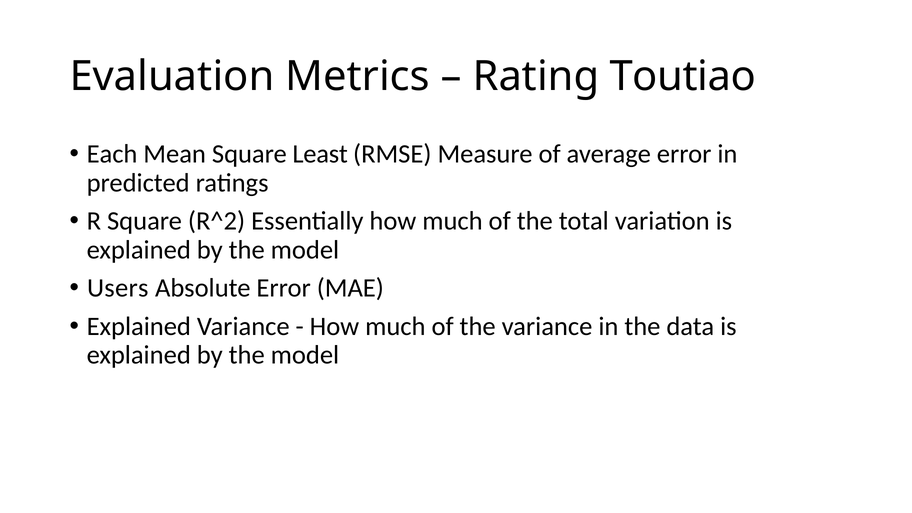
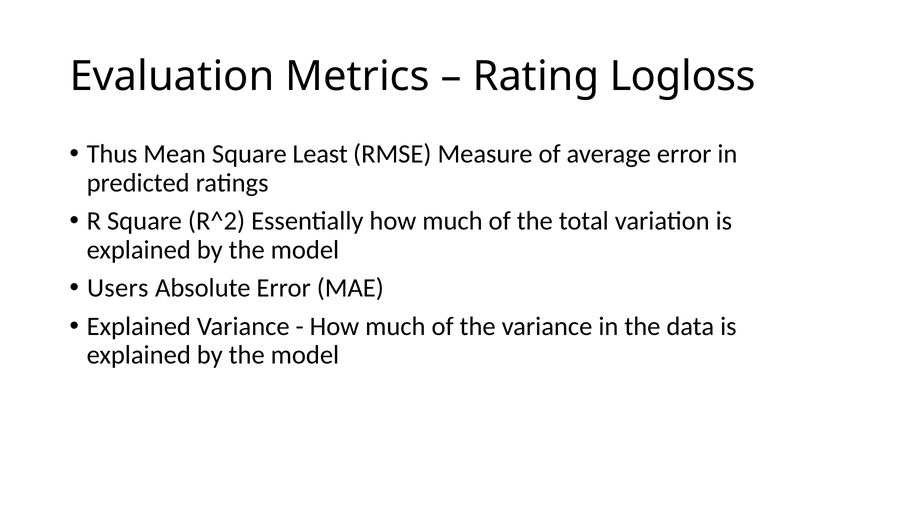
Toutiao: Toutiao -> Logloss (683, 77)
Each: Each -> Thus (112, 154)
